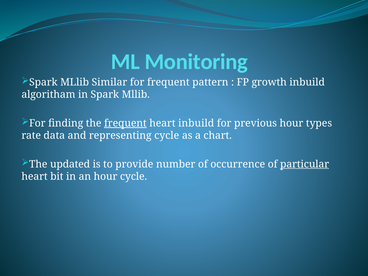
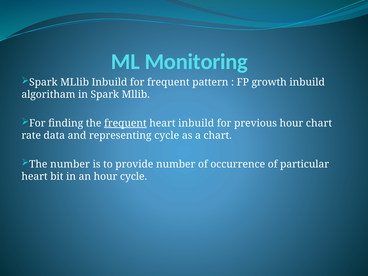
MLlib Similar: Similar -> Inbuild (109, 82)
hour types: types -> chart (319, 123)
The updated: updated -> number (70, 164)
particular underline: present -> none (305, 164)
